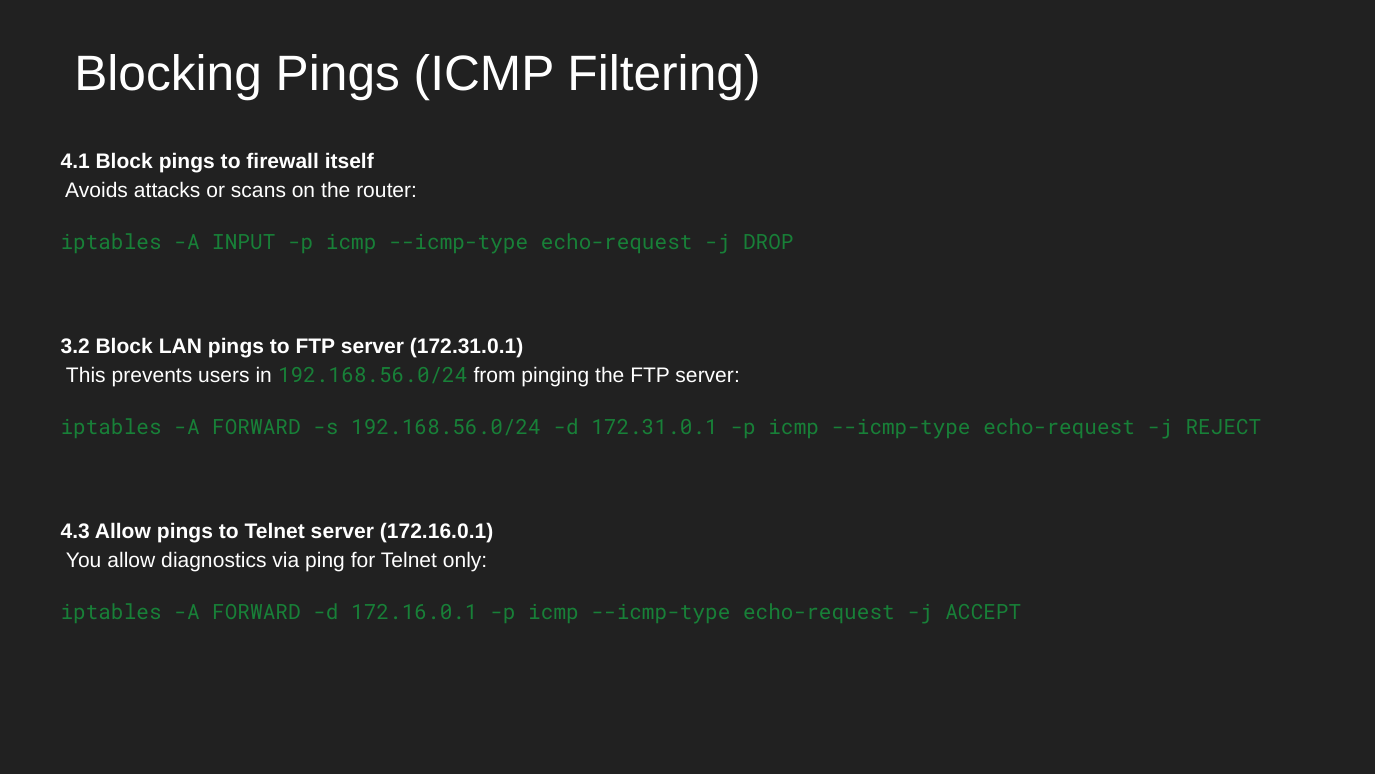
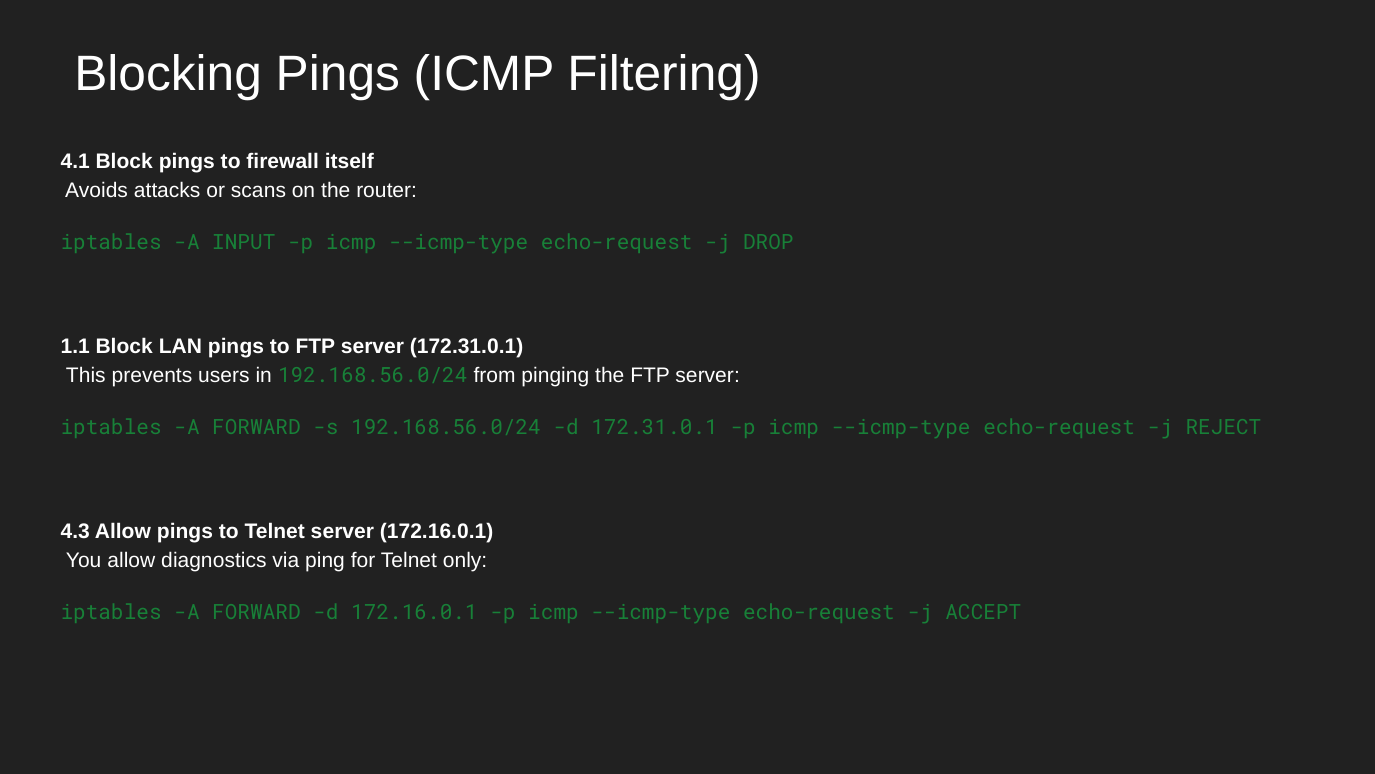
3.2: 3.2 -> 1.1 (75, 347)
